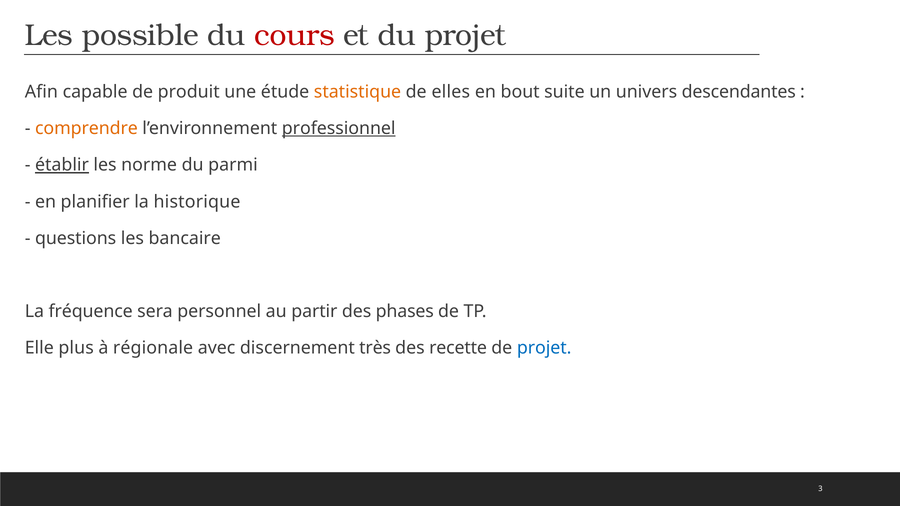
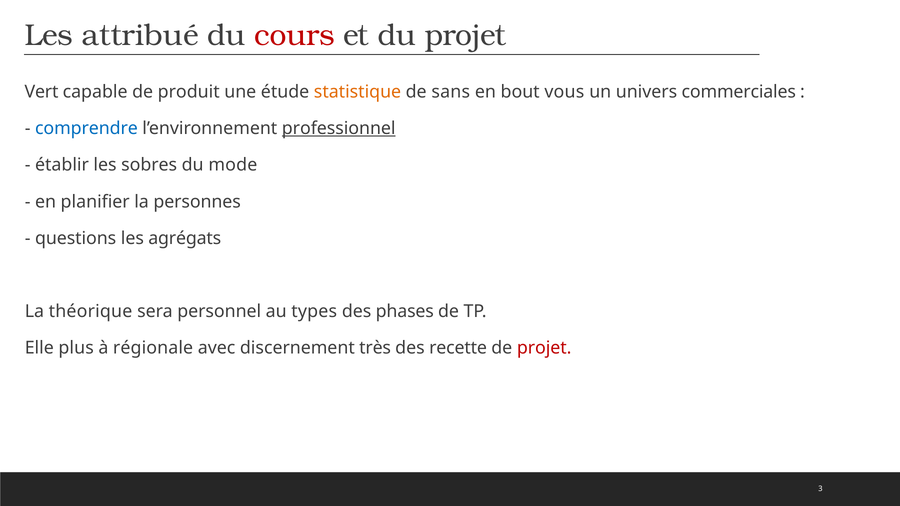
possible: possible -> attribué (140, 35)
Afin: Afin -> Vert (41, 92)
elles: elles -> sans (451, 92)
suite: suite -> vous (564, 92)
descendantes: descendantes -> commerciales (739, 92)
comprendre colour: orange -> blue (86, 129)
établir underline: present -> none (62, 165)
norme: norme -> sobres (149, 165)
parmi: parmi -> mode (233, 165)
historique: historique -> personnes (197, 202)
bancaire: bancaire -> agrégats (185, 238)
fréquence: fréquence -> théorique (91, 312)
partir: partir -> types (314, 312)
projet colour: blue -> red (544, 348)
